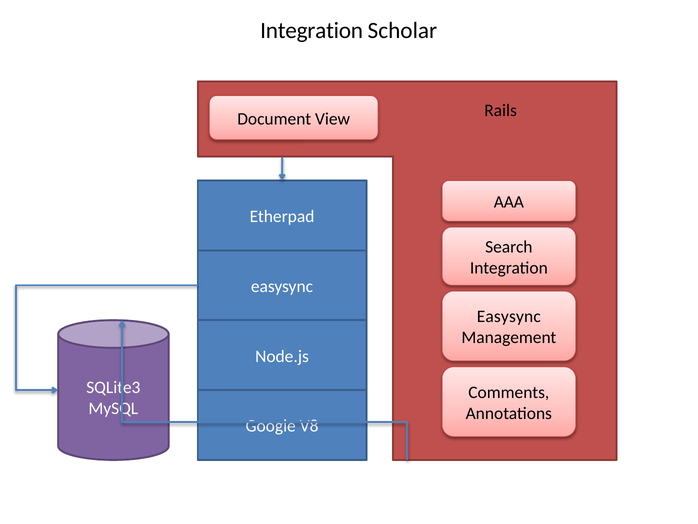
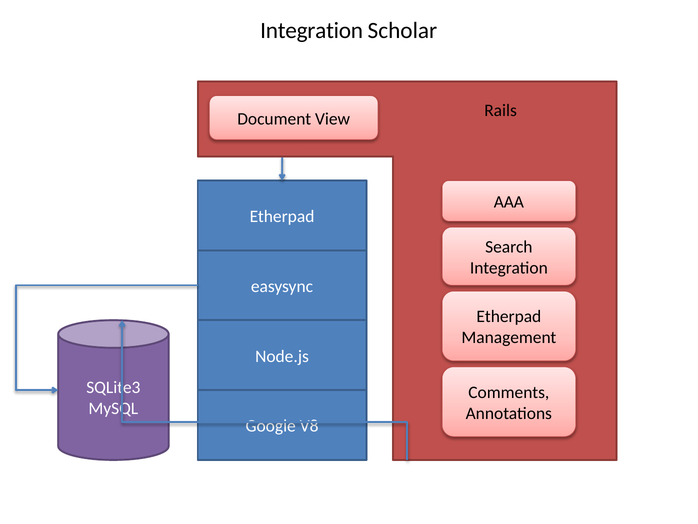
Easysync: Easysync -> Etherpad (509, 316)
